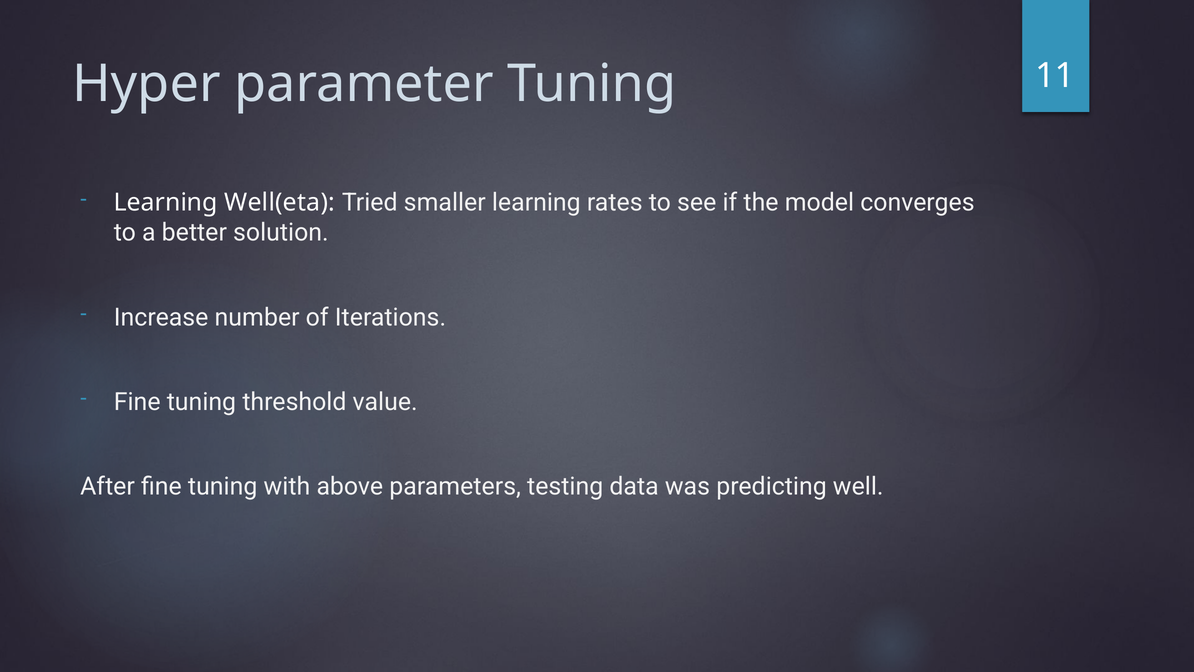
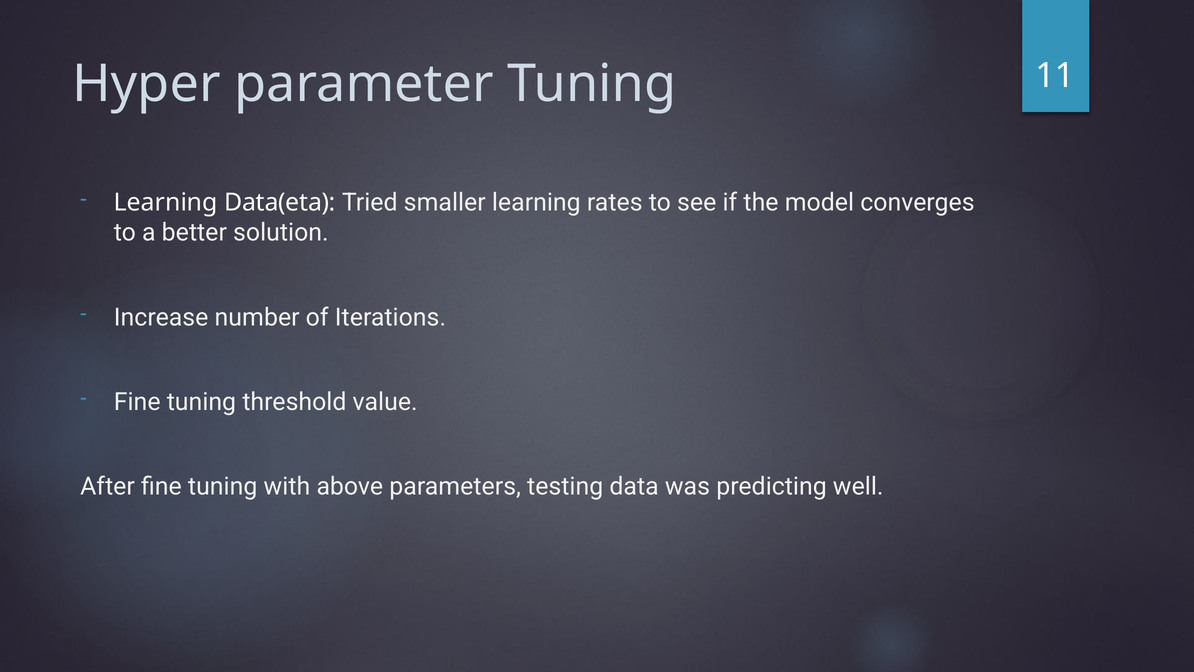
Well(eta: Well(eta -> Data(eta (280, 203)
